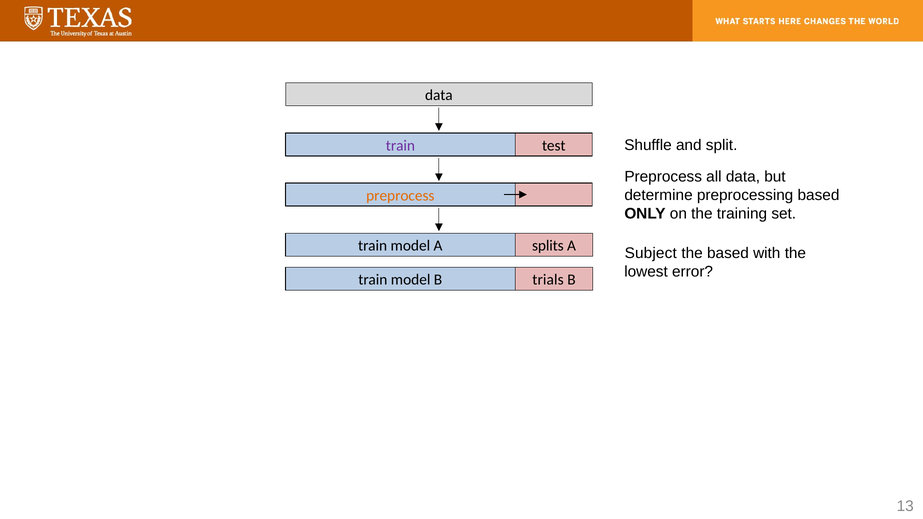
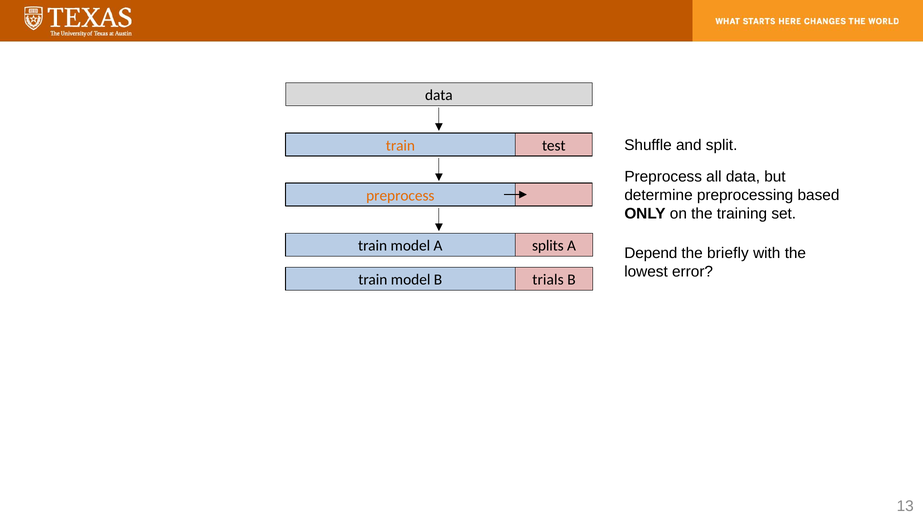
train colour: purple -> orange (400, 146)
Subject: Subject -> Depend (651, 253)
the based: based -> briefly (728, 253)
